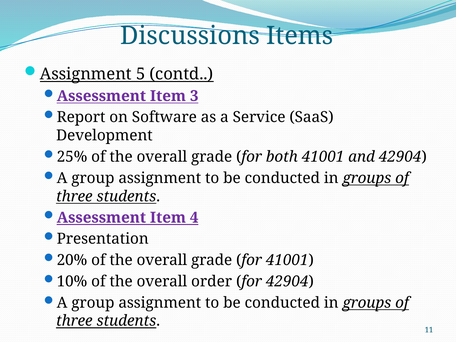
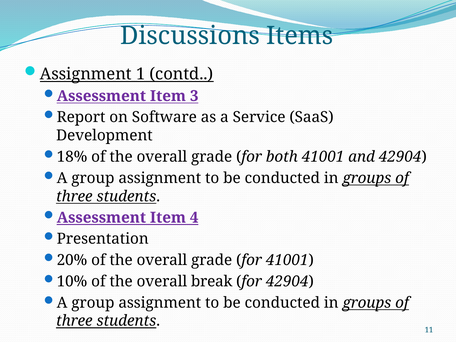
5: 5 -> 1 (141, 74)
25%: 25% -> 18% (72, 157)
order: order -> break (212, 281)
